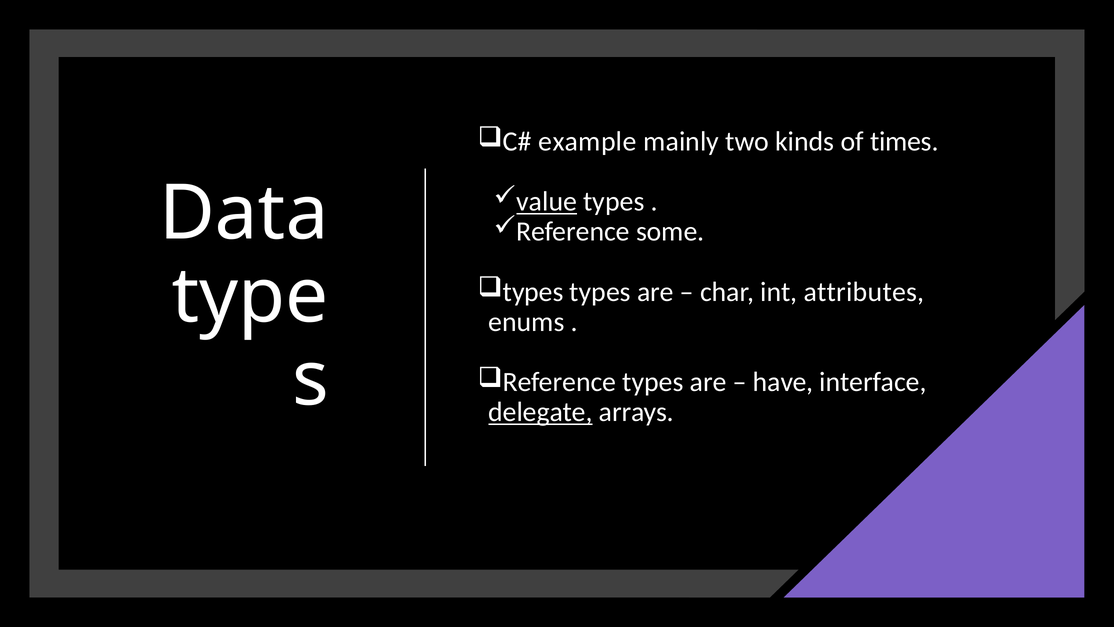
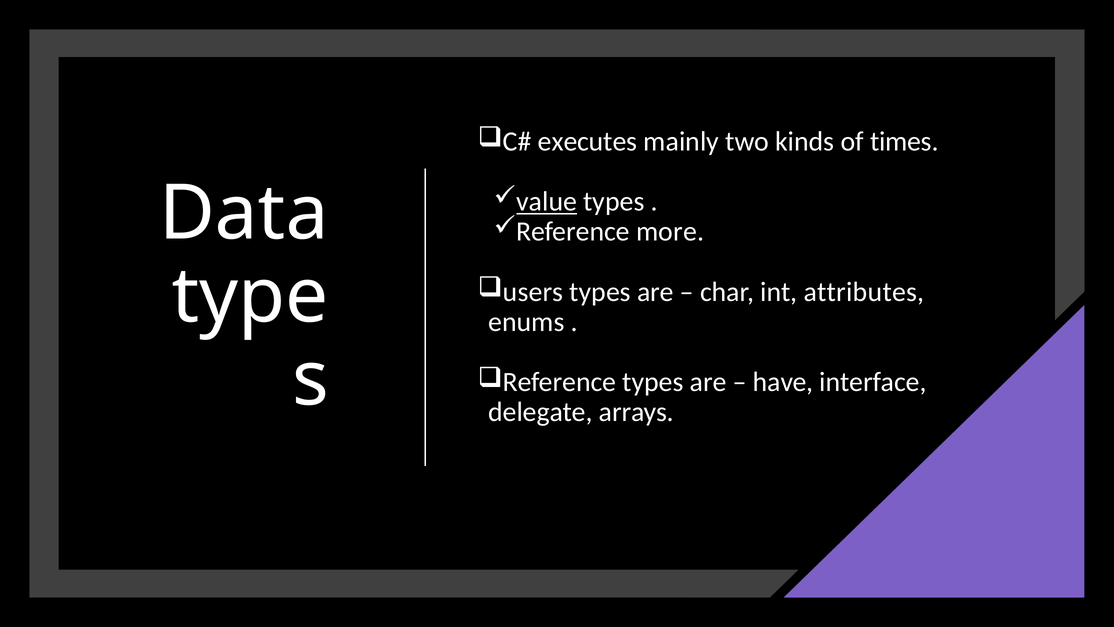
example: example -> executes (588, 141)
some: some -> more (670, 232)
types: types -> users (533, 292)
delegate underline: present -> none (540, 412)
